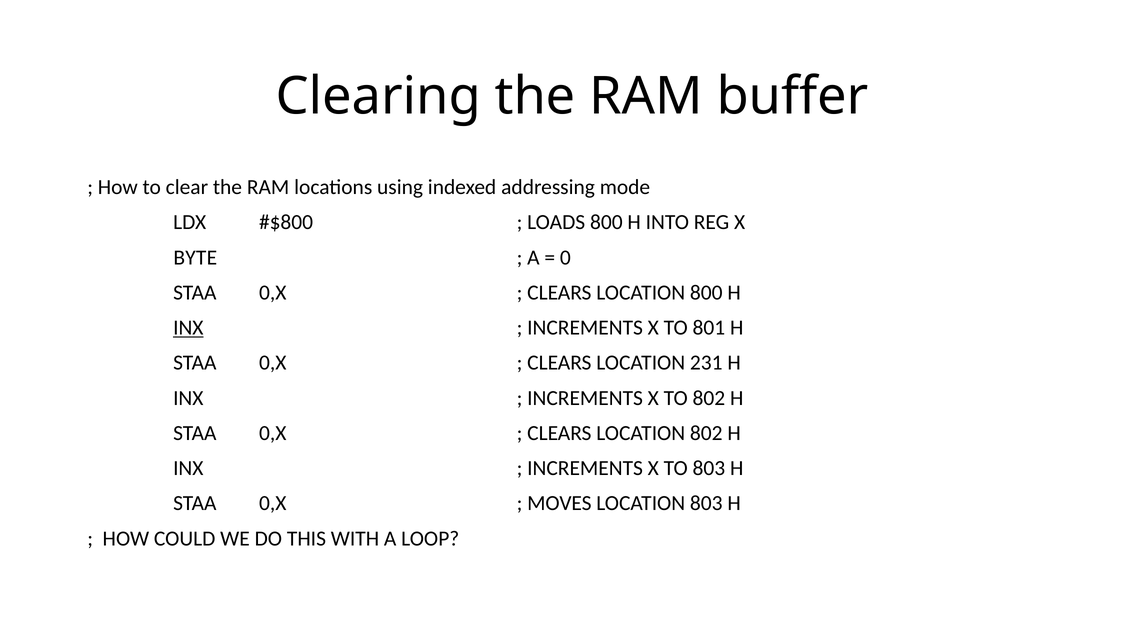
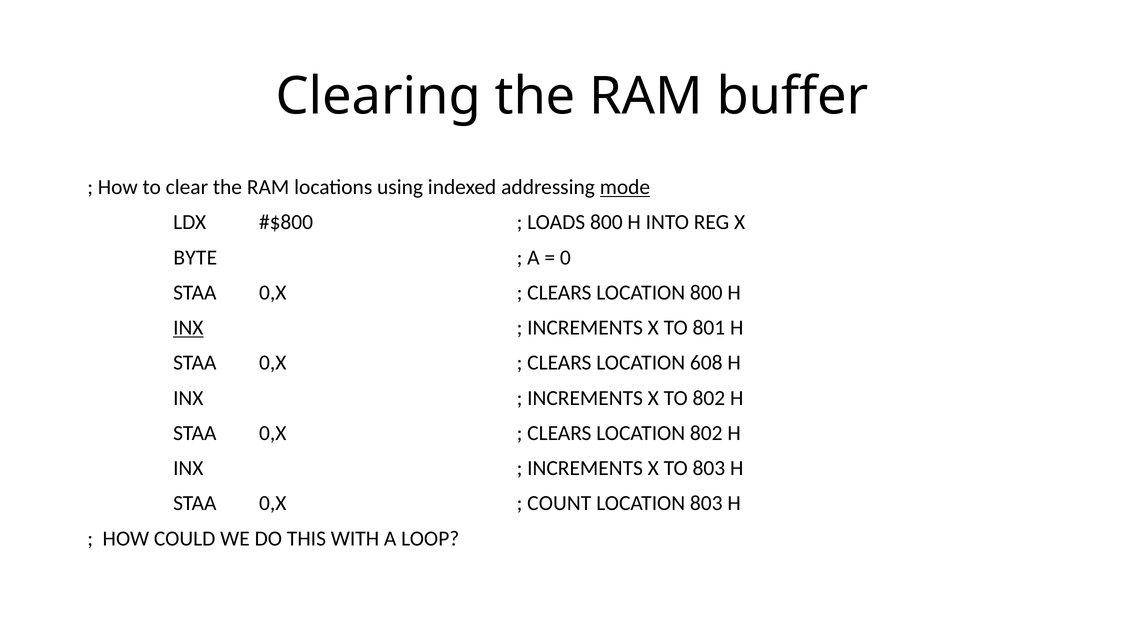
mode underline: none -> present (625, 187)
231: 231 -> 608 (706, 363)
MOVES: MOVES -> COUNT (559, 503)
